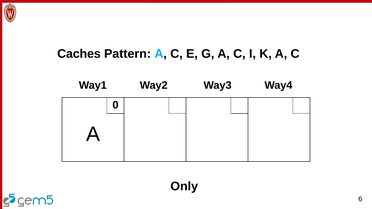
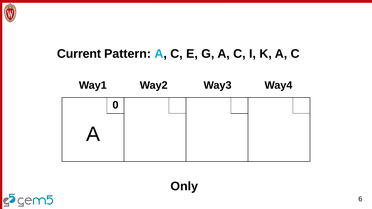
Caches: Caches -> Current (79, 54)
